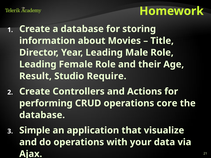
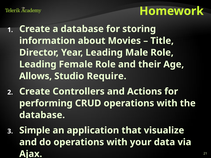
Result: Result -> Allows (36, 76)
CRUD operations core: core -> with (167, 103)
